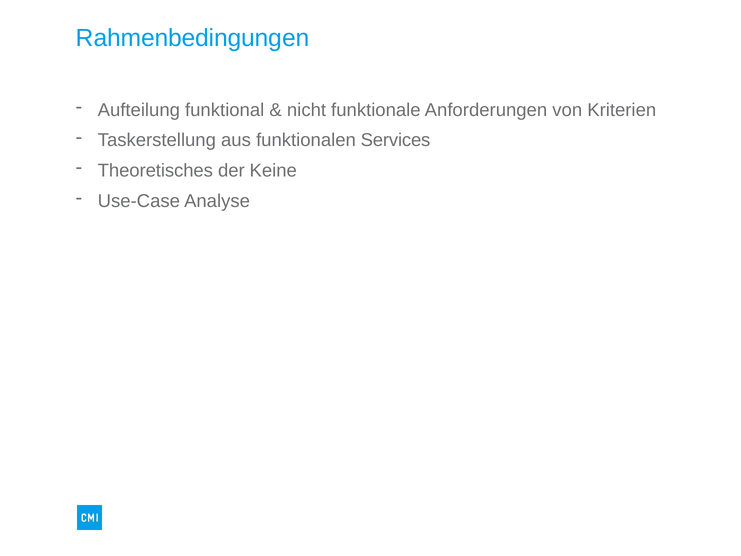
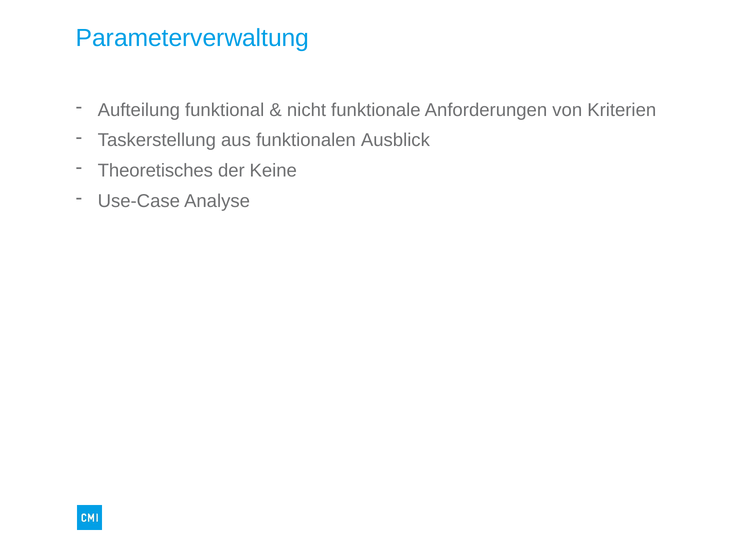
Rahmenbedingungen: Rahmenbedingungen -> Parameterverwaltung (193, 38)
Services: Services -> Ausblick (395, 140)
